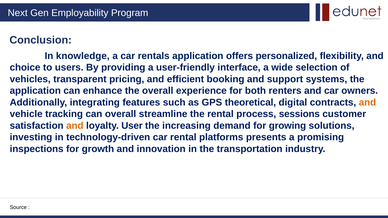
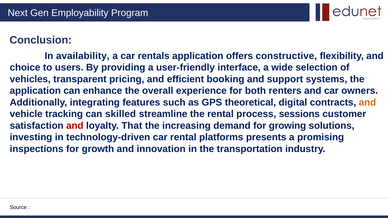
knowledge: knowledge -> availability (83, 56)
personalized: personalized -> constructive (286, 56)
can overall: overall -> skilled (121, 114)
and colour: orange -> red (75, 126)
User: User -> That (132, 126)
